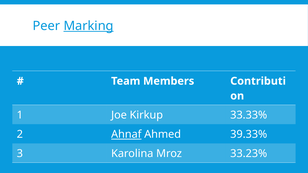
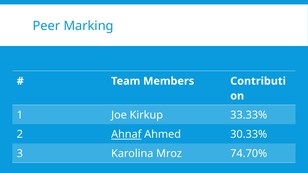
Marking underline: present -> none (89, 26)
39.33%: 39.33% -> 30.33% (249, 135)
33.23%: 33.23% -> 74.70% (249, 154)
